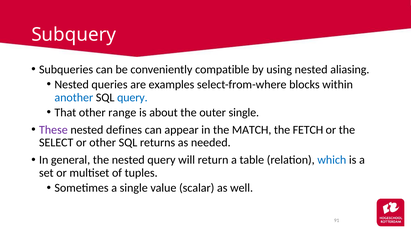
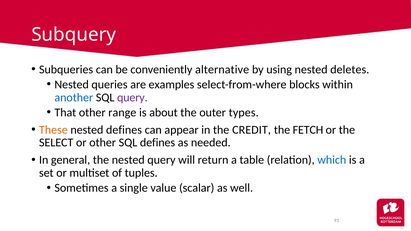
compatible: compatible -> alternative (222, 69)
aliasing: aliasing -> deletes (350, 69)
query colour: blue -> purple (132, 98)
outer single: single -> types (244, 113)
These colour: purple -> orange (53, 130)
MATCH: MATCH -> CREDIT (252, 130)
SQL returns: returns -> defines (158, 143)
